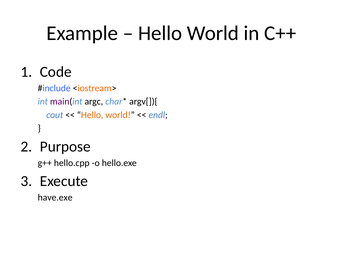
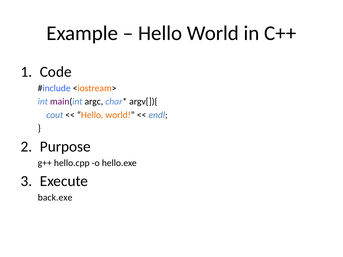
have.exe: have.exe -> back.exe (55, 198)
